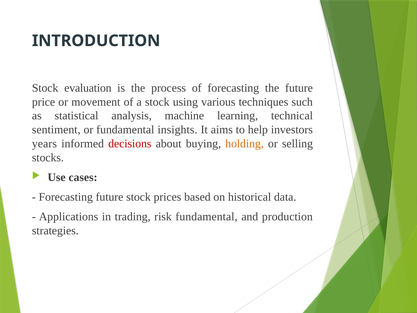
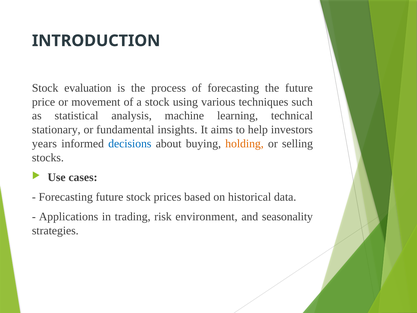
sentiment: sentiment -> stationary (56, 130)
decisions colour: red -> blue (130, 144)
risk fundamental: fundamental -> environment (207, 217)
production: production -> seasonality (287, 217)
